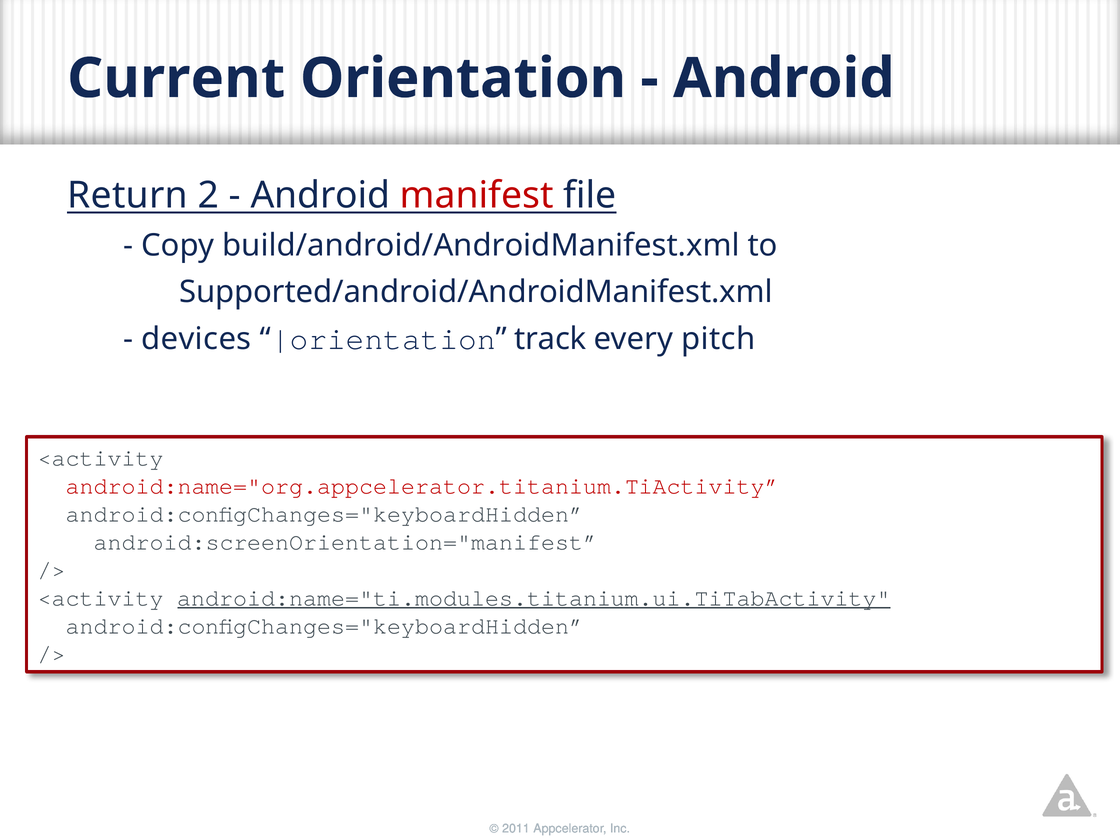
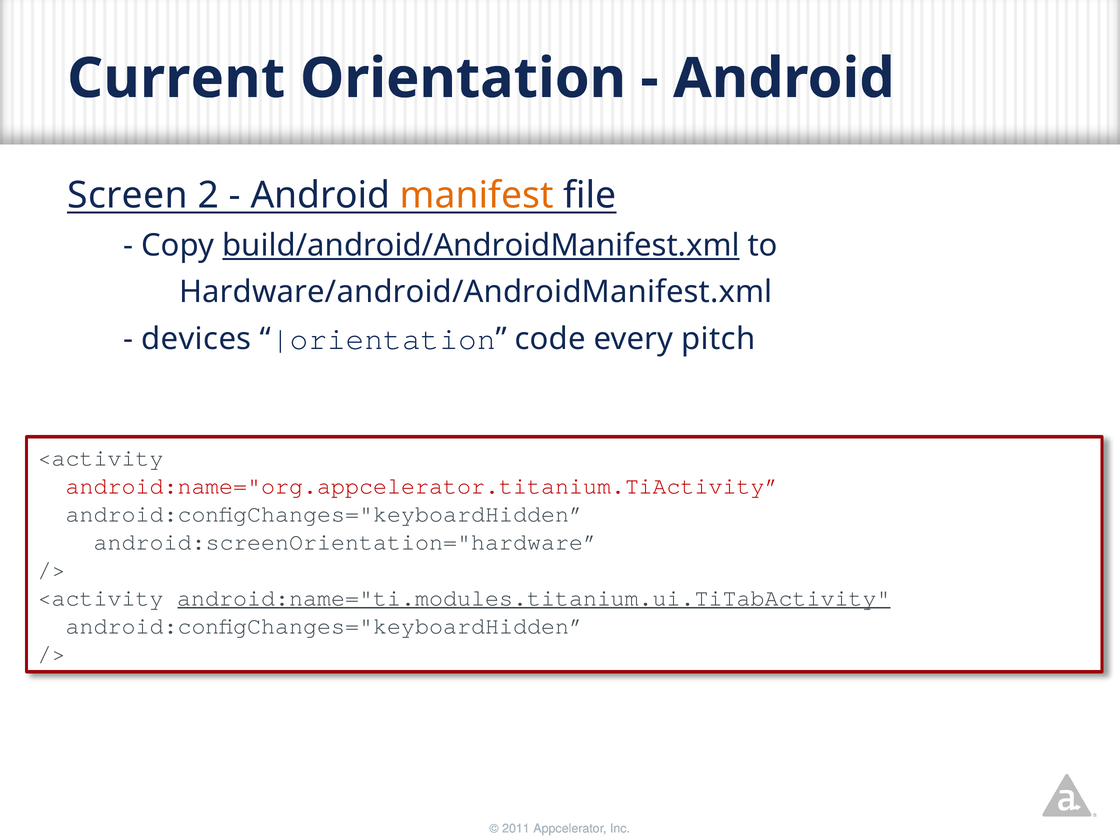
Return: Return -> Screen (127, 195)
manifest colour: red -> orange (477, 195)
build/android/AndroidManifest.xml underline: none -> present (481, 245)
Supported/android/AndroidManifest.xml: Supported/android/AndroidManifest.xml -> Hardware/android/AndroidManifest.xml (476, 292)
track: track -> code (550, 339)
android:screenOrientation="manifest: android:screenOrientation="manifest -> android:screenOrientation="hardware (345, 542)
